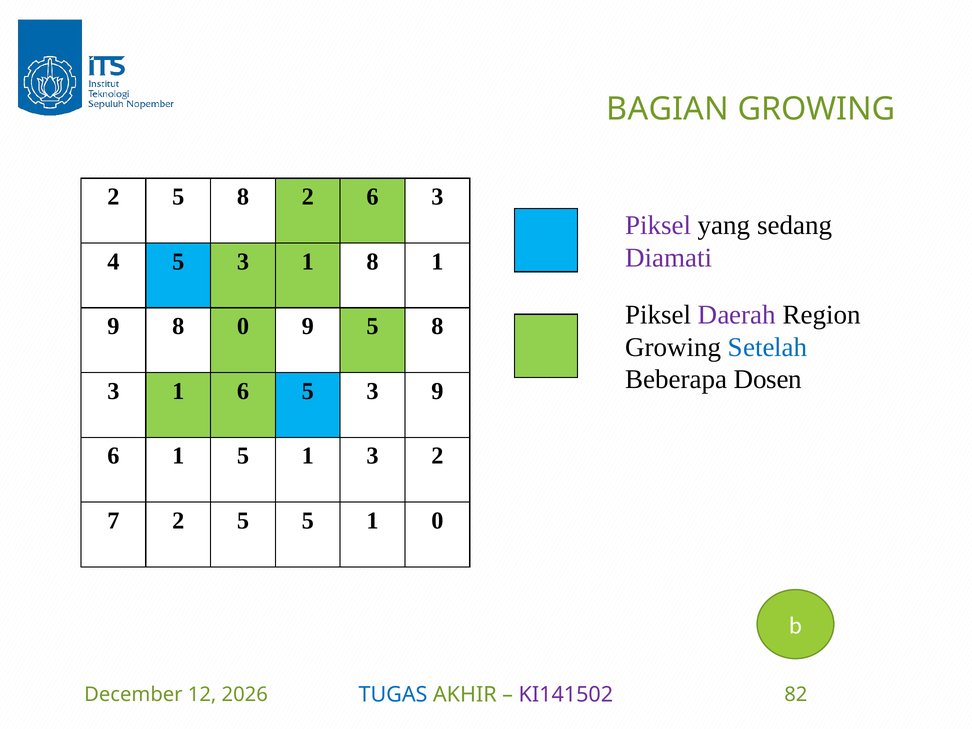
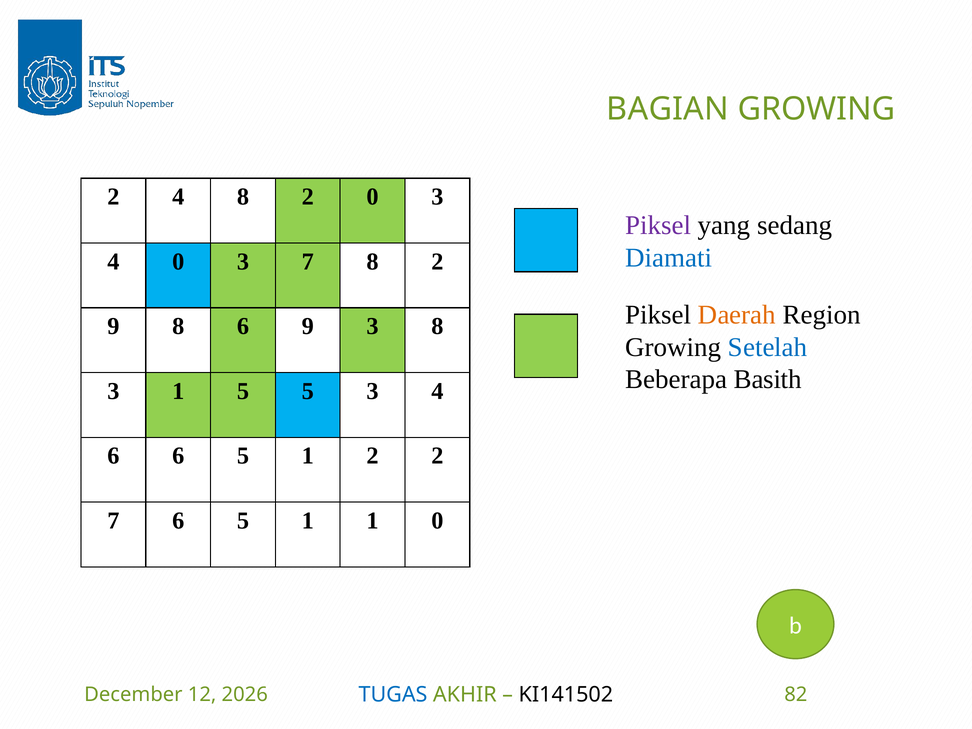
5: 5 -> 4 (178, 197)
2 6: 6 -> 0 (373, 197)
Diamati colour: purple -> blue (669, 258)
4 5: 5 -> 0 (178, 262)
1: 1 -> 7 (308, 262)
1: 1 -> 2 (437, 262)
Daerah colour: purple -> orange (737, 315)
8 0: 0 -> 6 (243, 326)
9 5: 5 -> 3 (373, 326)
Dosen: Dosen -> Basith (768, 380)
1 6: 6 -> 5 (243, 391)
5 3 9: 9 -> 4 (437, 391)
6 1: 1 -> 6 (178, 456)
1 3: 3 -> 2 (373, 456)
7 2: 2 -> 6 (178, 521)
5: 5 -> 1 (308, 521)
KI141502 colour: purple -> black (566, 695)
